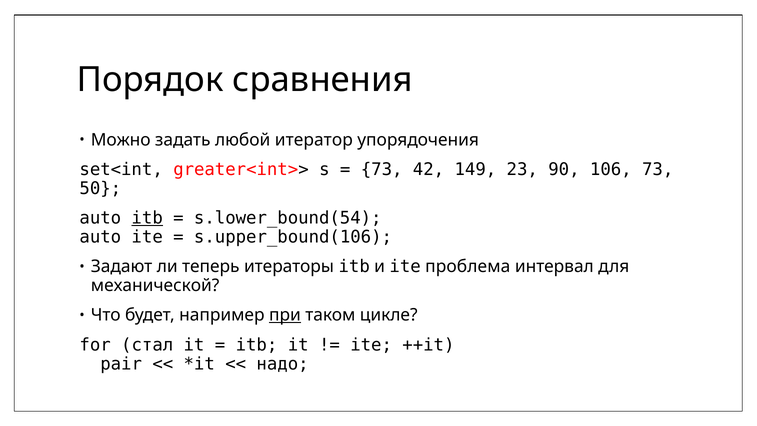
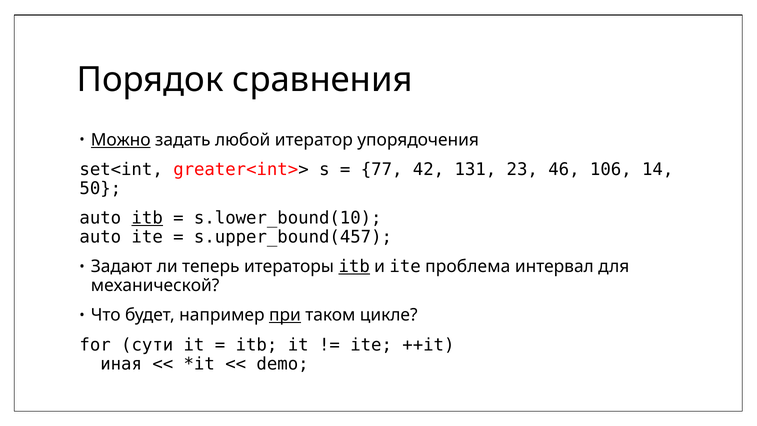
Можно underline: none -> present (121, 140)
73: 73 -> 77 (382, 170)
149: 149 -> 131 (475, 170)
90: 90 -> 46 (564, 170)
106 73: 73 -> 14 (658, 170)
s.lower_bound(54: s.lower_bound(54 -> s.lower_bound(10 (288, 218)
s.upper_bound(106: s.upper_bound(106 -> s.upper_bound(457 (293, 237)
itb underline: none -> present (354, 267)
стал: стал -> сути (147, 345)
pair: pair -> иная (121, 364)
надо: надо -> demo (283, 364)
